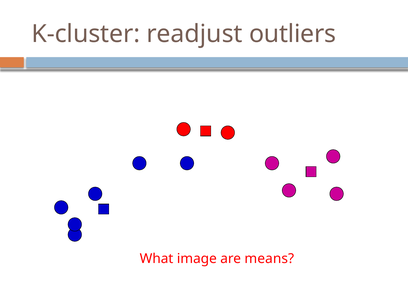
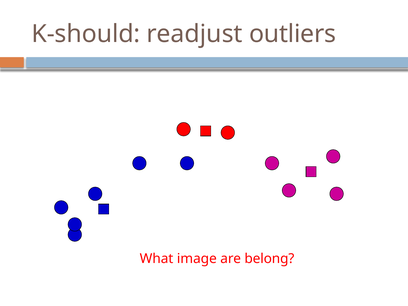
K-cluster: K-cluster -> K-should (86, 34)
means: means -> belong (269, 259)
